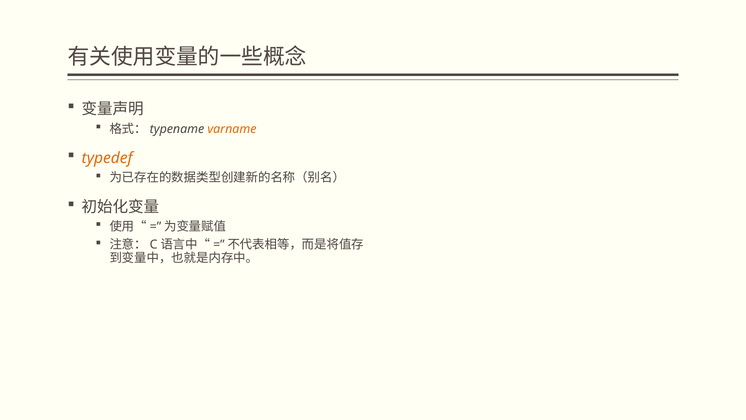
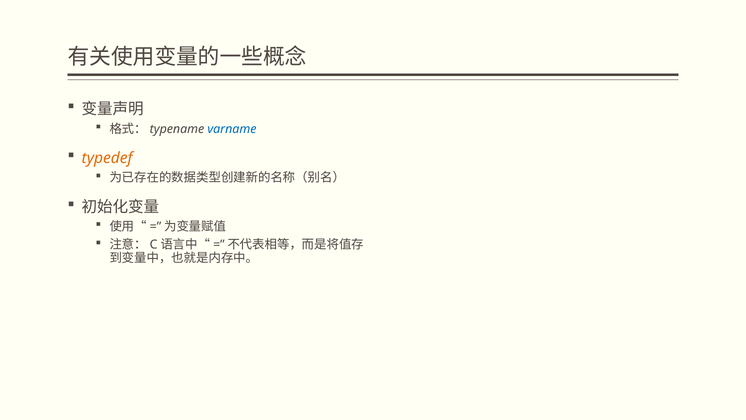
varname colour: orange -> blue (232, 129)
